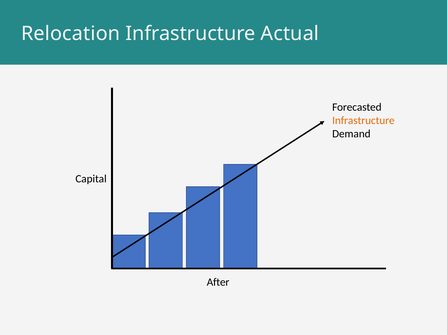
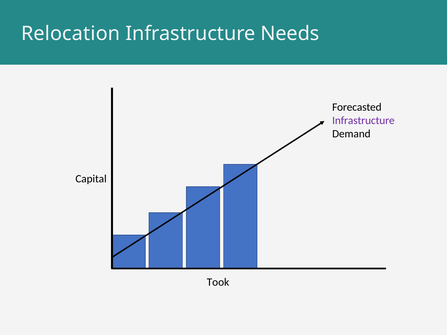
Actual: Actual -> Needs (290, 34)
Infrastructure colour: orange -> purple (363, 121)
After: After -> Took (218, 282)
